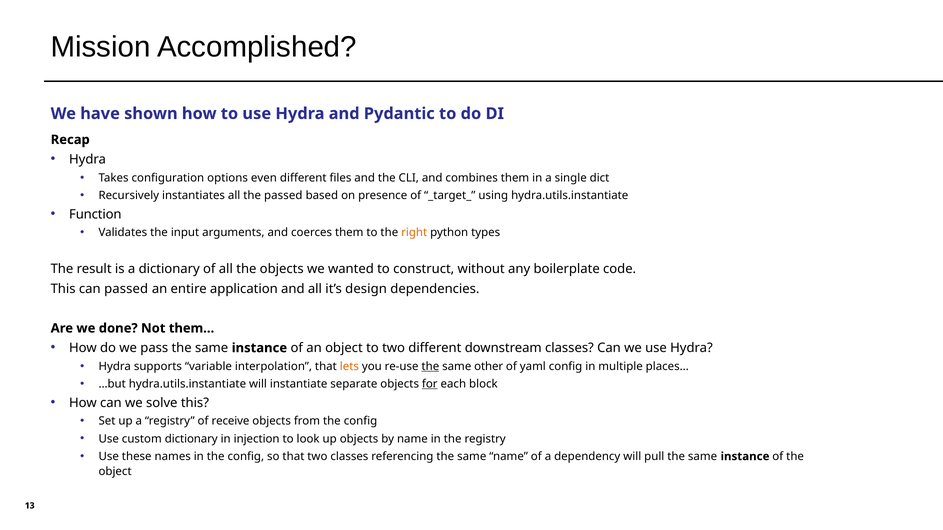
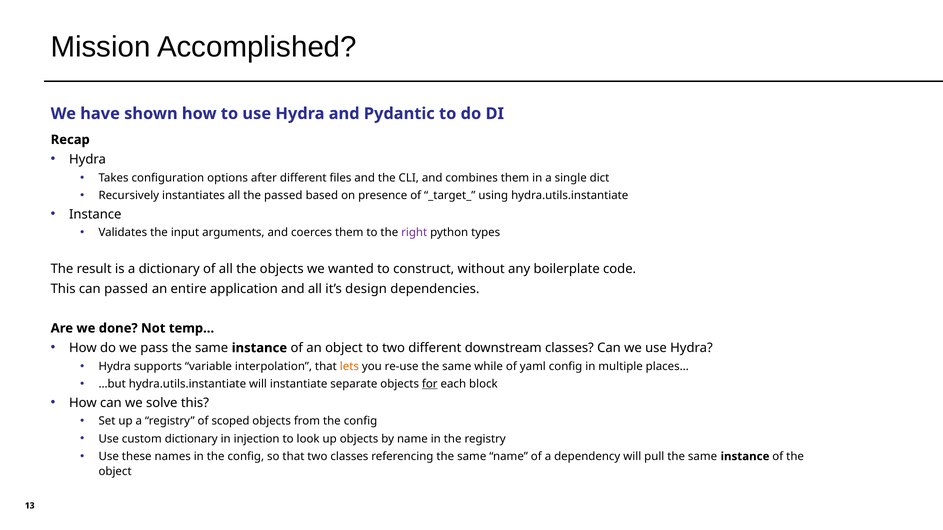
even: even -> after (264, 178)
Function: Function -> Instance (95, 214)
right colour: orange -> purple (414, 233)
them…: them… -> temp… (192, 328)
the underline: present -> none (430, 367)
other: other -> while (489, 367)
receive: receive -> scoped (230, 422)
